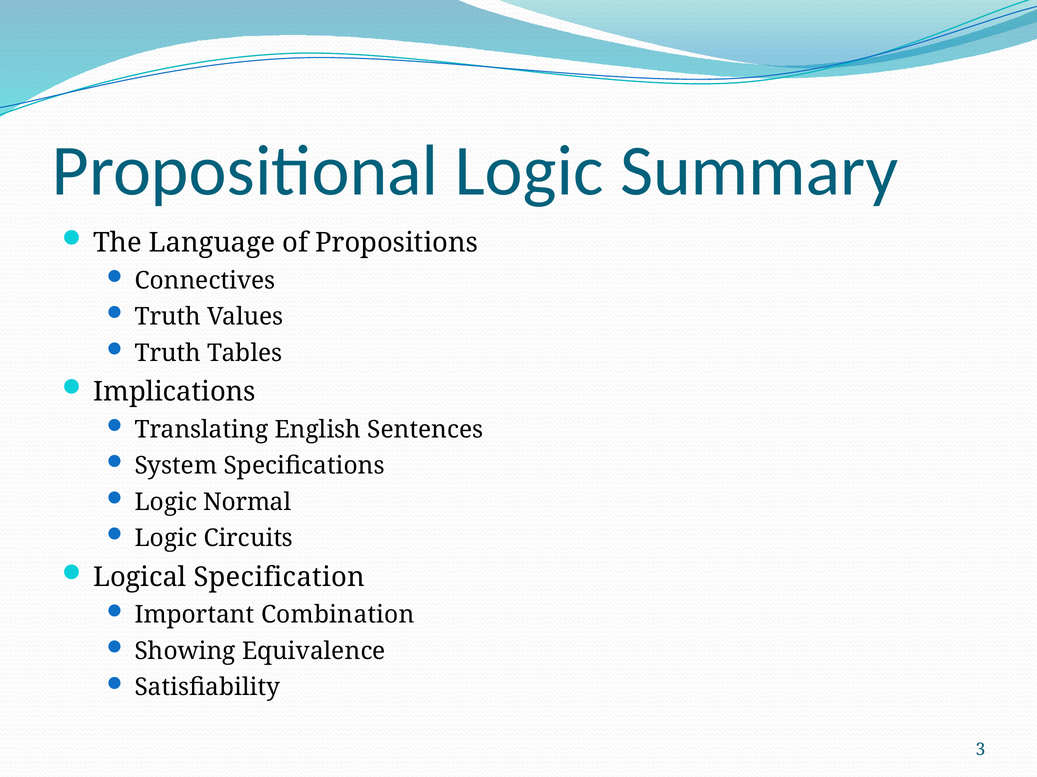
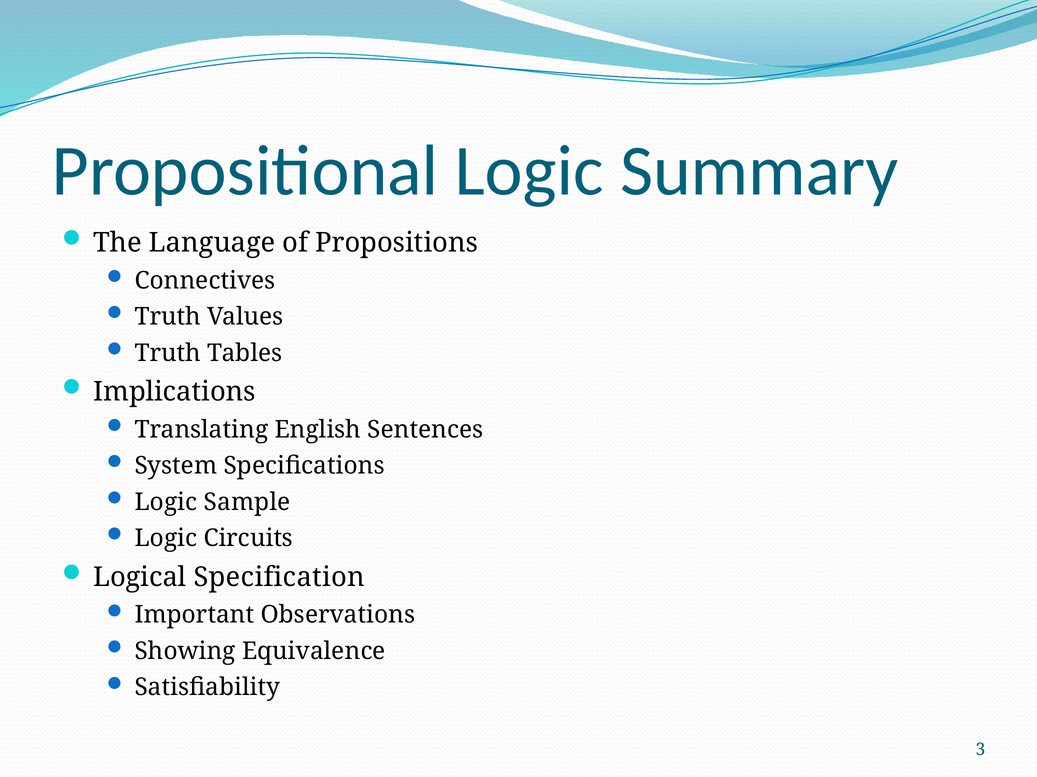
Normal: Normal -> Sample (247, 502)
Combination: Combination -> Observations (338, 615)
